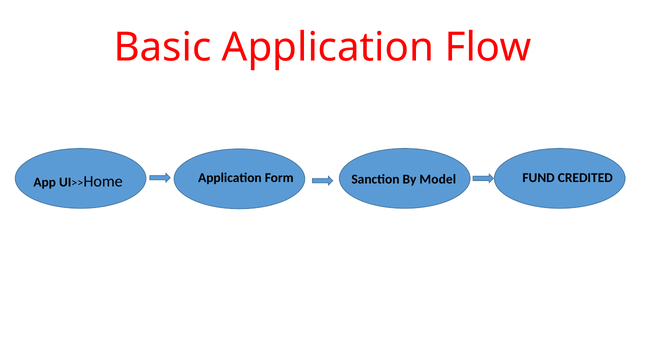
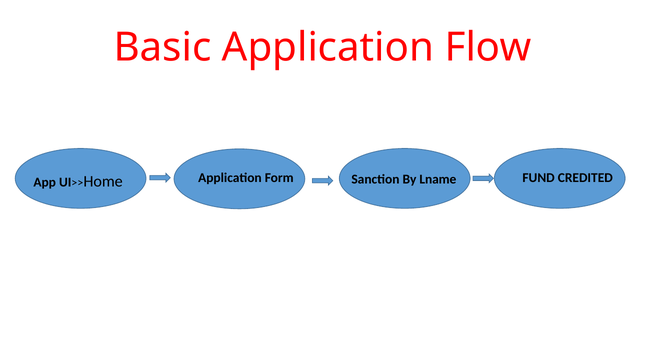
Model: Model -> Lname (438, 179)
